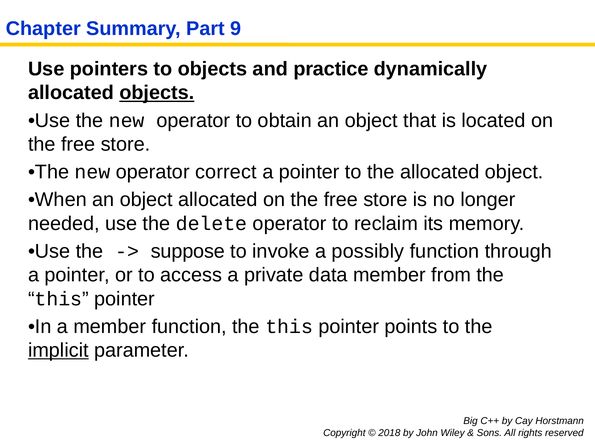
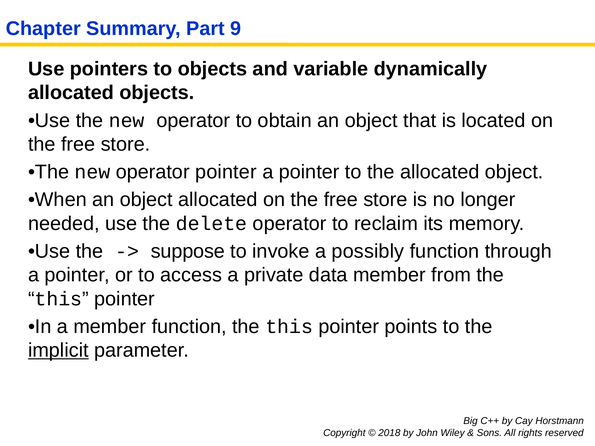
practice: practice -> variable (331, 69)
objects underline: present -> none (157, 93)
operator correct: correct -> pointer (226, 172)
